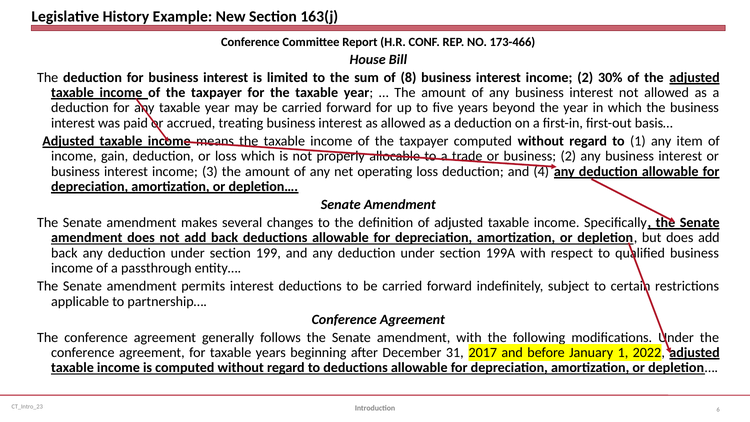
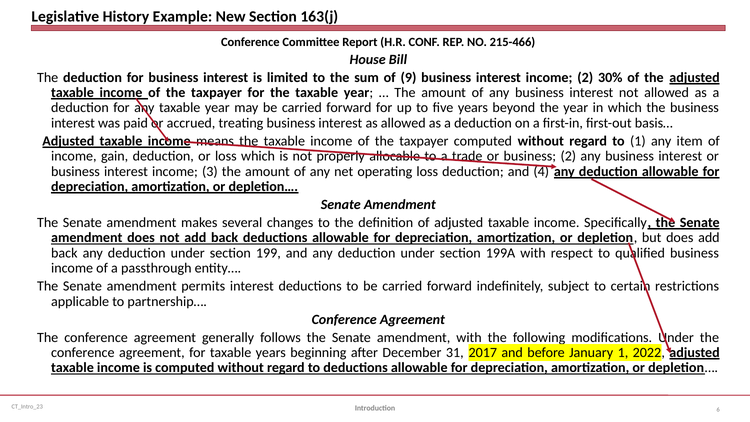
173-466: 173-466 -> 215-466 (512, 42)
8: 8 -> 9 (408, 77)
